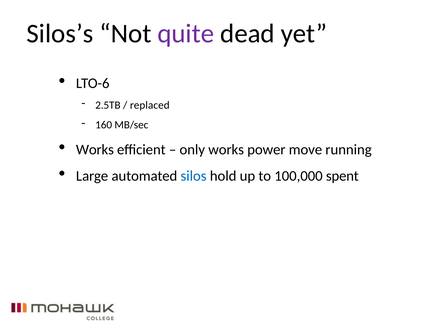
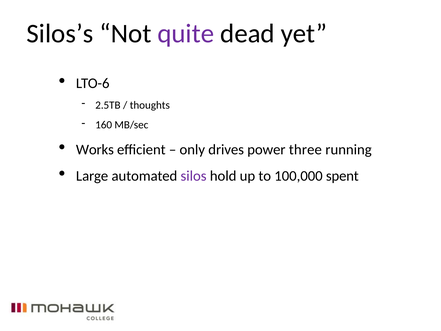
replaced: replaced -> thoughts (150, 105)
only works: works -> drives (226, 149)
move: move -> three (305, 149)
silos colour: blue -> purple (194, 176)
